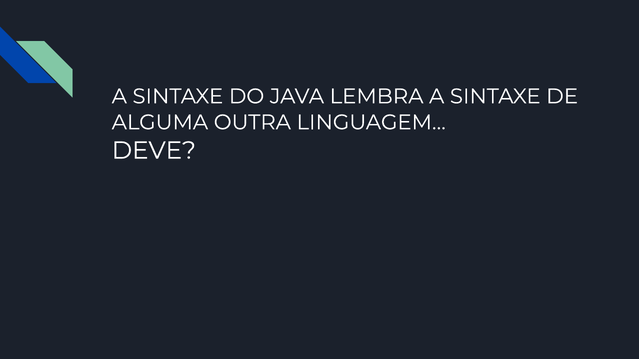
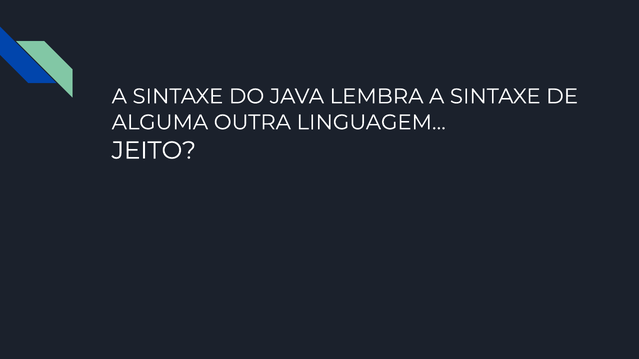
DEVE: DEVE -> JEITO (154, 151)
